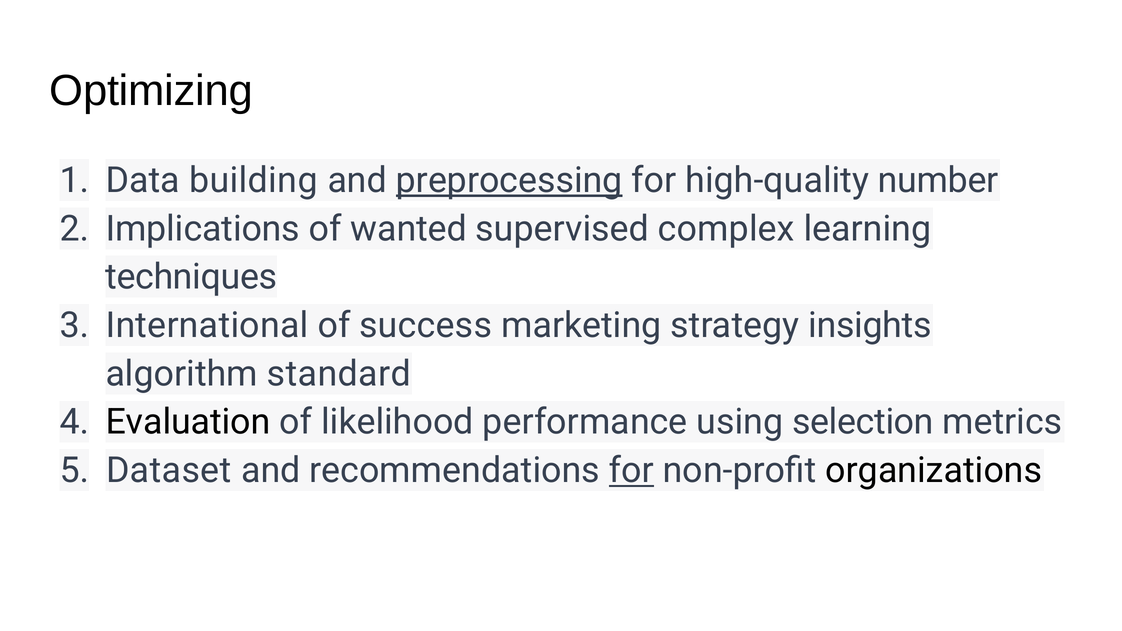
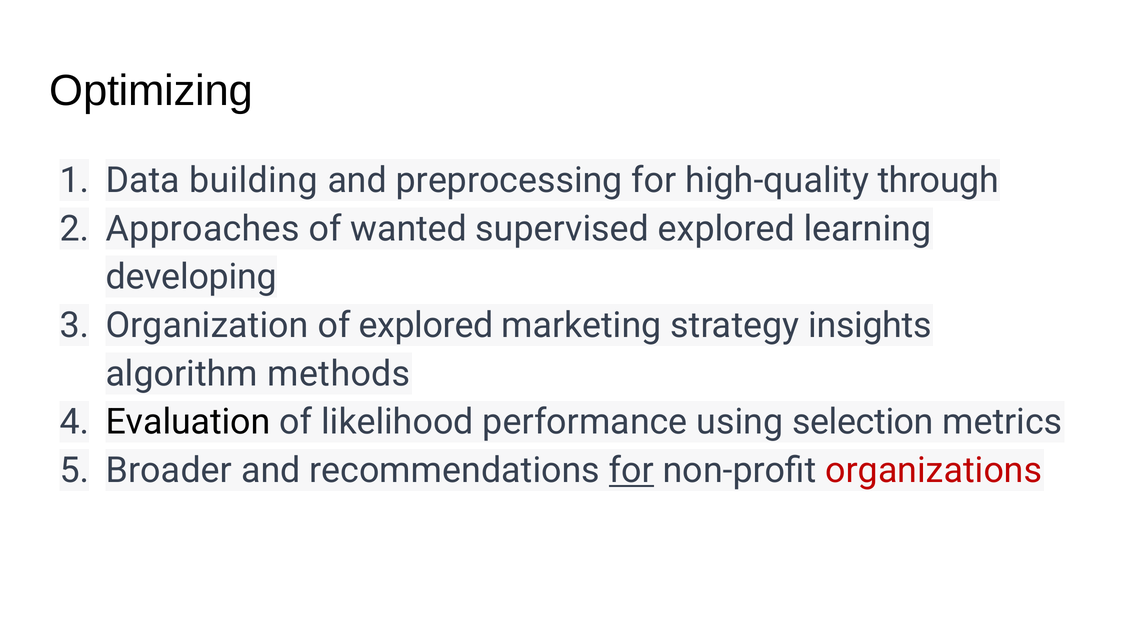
preprocessing underline: present -> none (509, 180)
number: number -> through (938, 180)
Implications: Implications -> Approaches (203, 229)
supervised complex: complex -> explored (726, 229)
techniques: techniques -> developing (191, 277)
International: International -> Organization (207, 325)
of success: success -> explored (426, 325)
standard: standard -> methods (339, 374)
Dataset: Dataset -> Broader (169, 471)
organizations colour: black -> red (934, 471)
